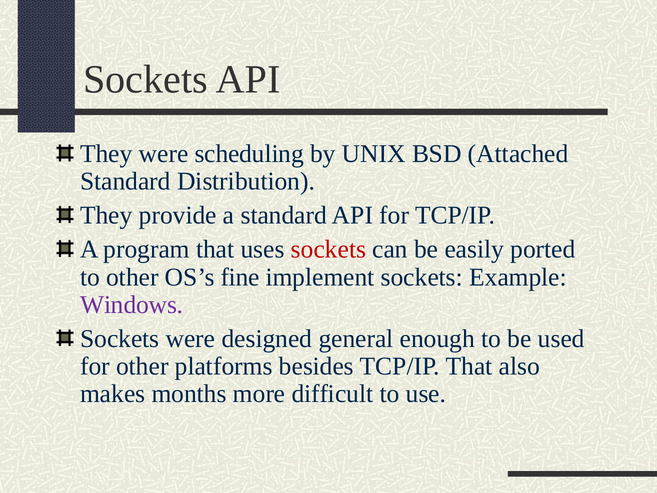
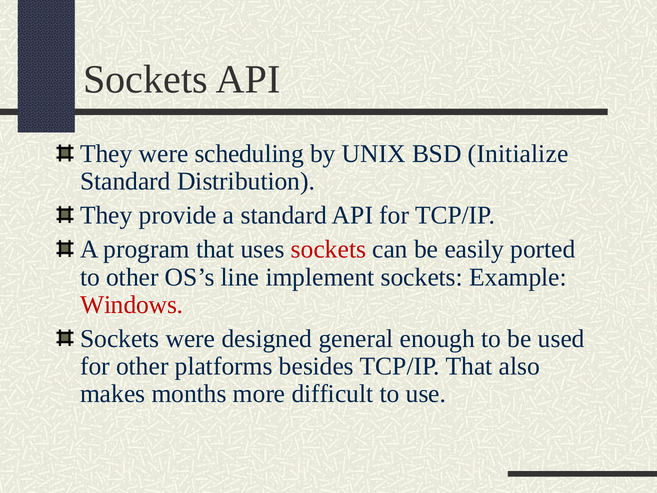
Attached: Attached -> Initialize (518, 154)
fine: fine -> line (240, 277)
Windows colour: purple -> red (132, 305)
